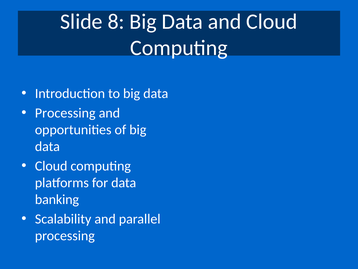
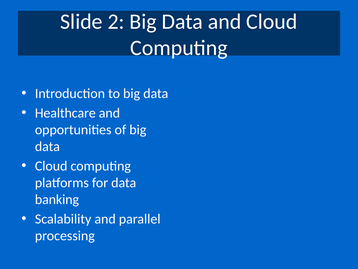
8: 8 -> 2 (116, 22)
Processing: Processing -> Healthcare (65, 113)
